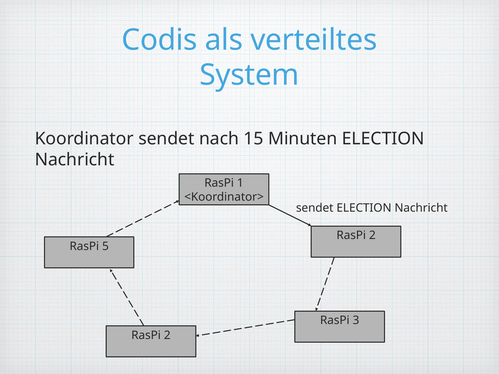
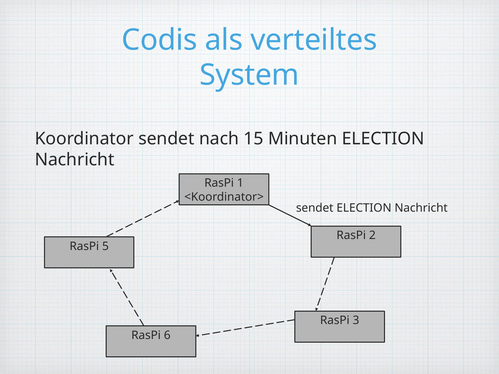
2: 2 -> 6 (167, 335)
